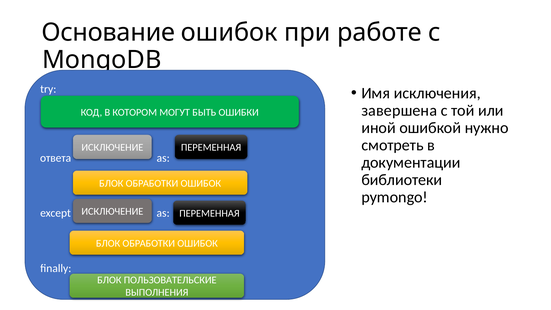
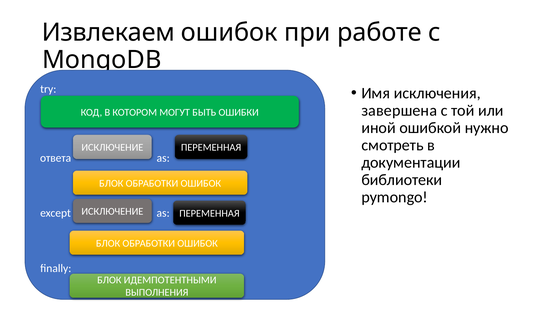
Основание: Основание -> Извлекаем (108, 33)
ПОЛЬЗОВАТЕЛЬСКИЕ: ПОЛЬЗОВАТЕЛЬСКИЕ -> ИДЕМПОТЕНТНЫМИ (170, 280)
